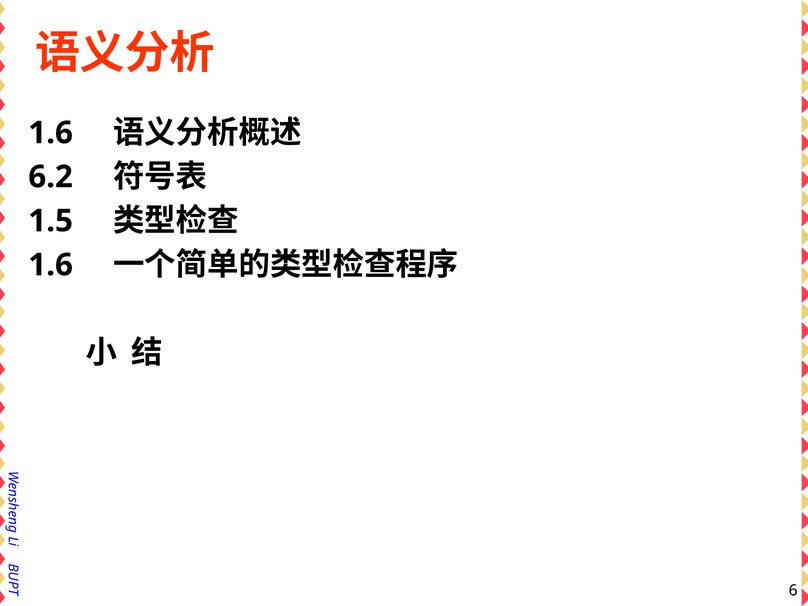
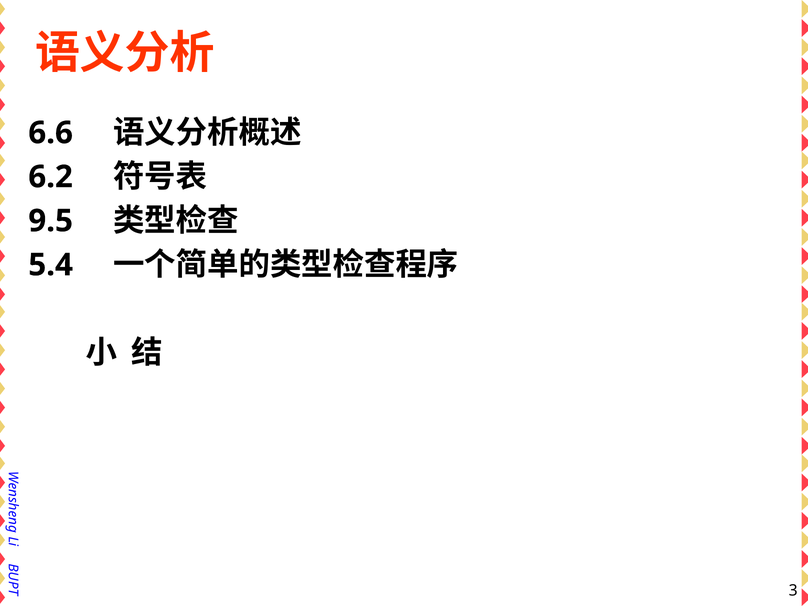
1.6: 1.6 -> 6.6 (51, 133)
1.5: 1.5 -> 9.5 (51, 221)
1.6: 1.6 -> 5.4 (51, 265)
6: 6 -> 3 (793, 591)
